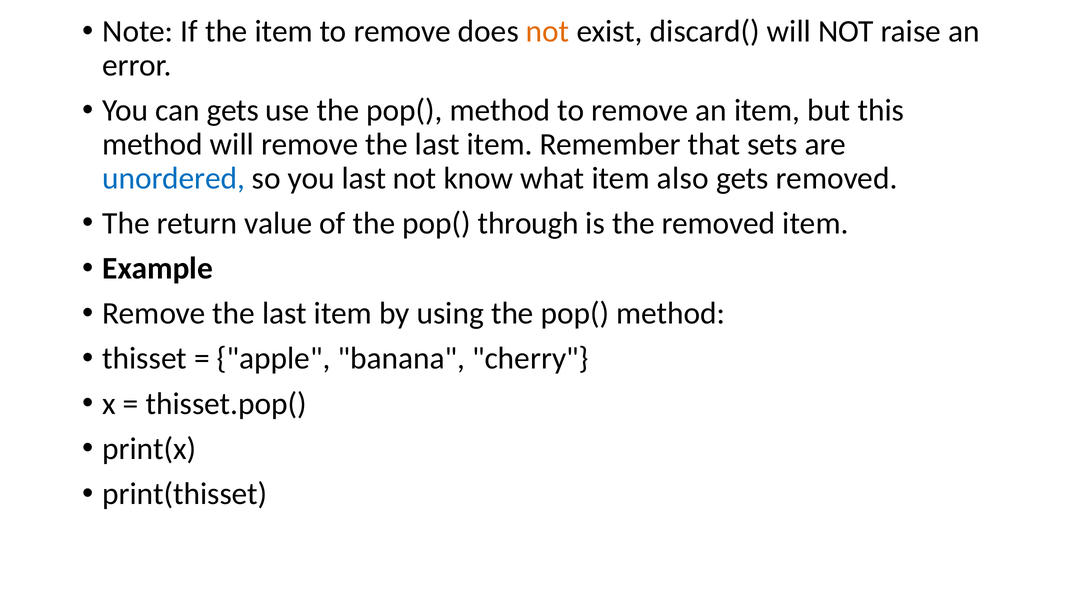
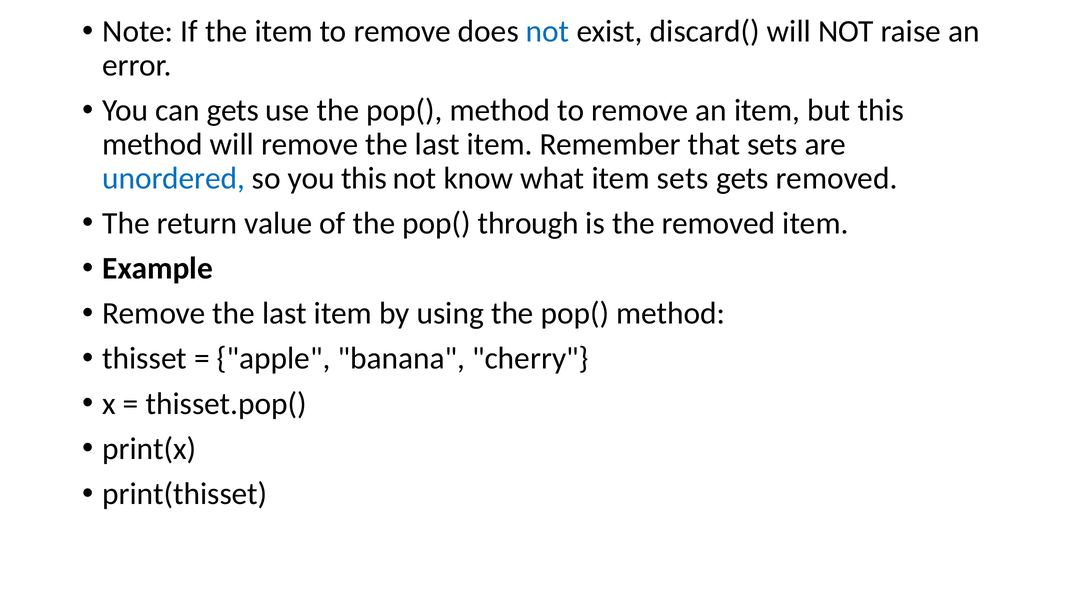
not colour: orange -> blue (548, 31)
you last: last -> this (364, 178)
item also: also -> sets (683, 178)
